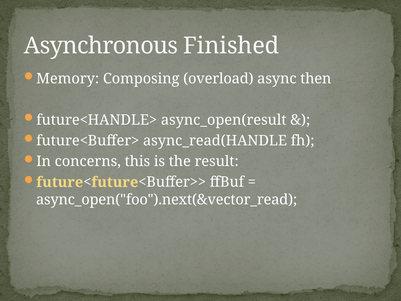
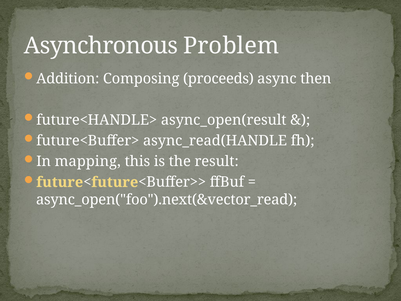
Finished: Finished -> Problem (231, 46)
Memory: Memory -> Addition (68, 79)
overload: overload -> proceeds (218, 79)
concerns: concerns -> mapping (88, 161)
